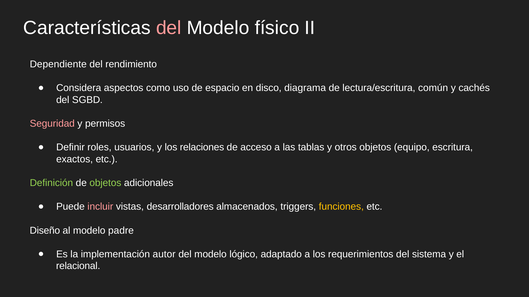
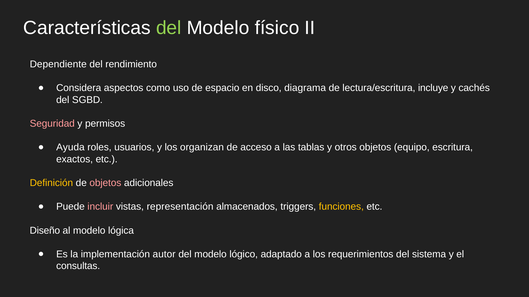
del colour: pink -> light green (169, 28)
común: común -> incluye (433, 88)
Definir: Definir -> Ayuda (70, 148)
relaciones: relaciones -> organizan (202, 148)
Definición colour: light green -> yellow (51, 183)
objetos colour: light green -> pink (105, 183)
desarrolladores: desarrolladores -> representación (180, 207)
padre: padre -> lógica (121, 231)
relacional: relacional -> consultas (78, 267)
